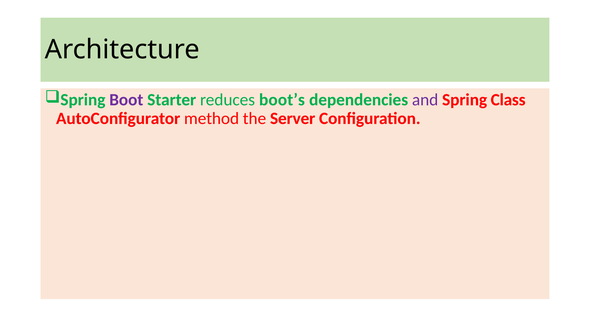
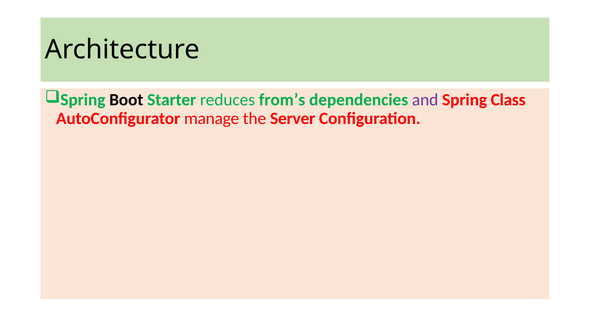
Boot colour: purple -> black (126, 100)
boot’s: boot’s -> from’s (282, 100)
method: method -> manage (212, 118)
